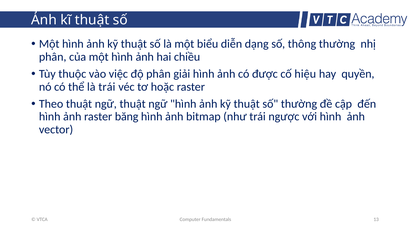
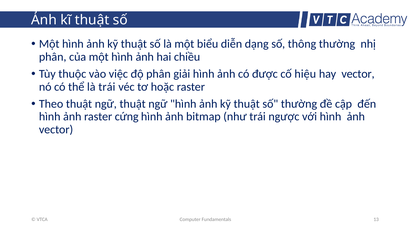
hay quyền: quyền -> vector (358, 74)
băng: băng -> cứng (127, 117)
